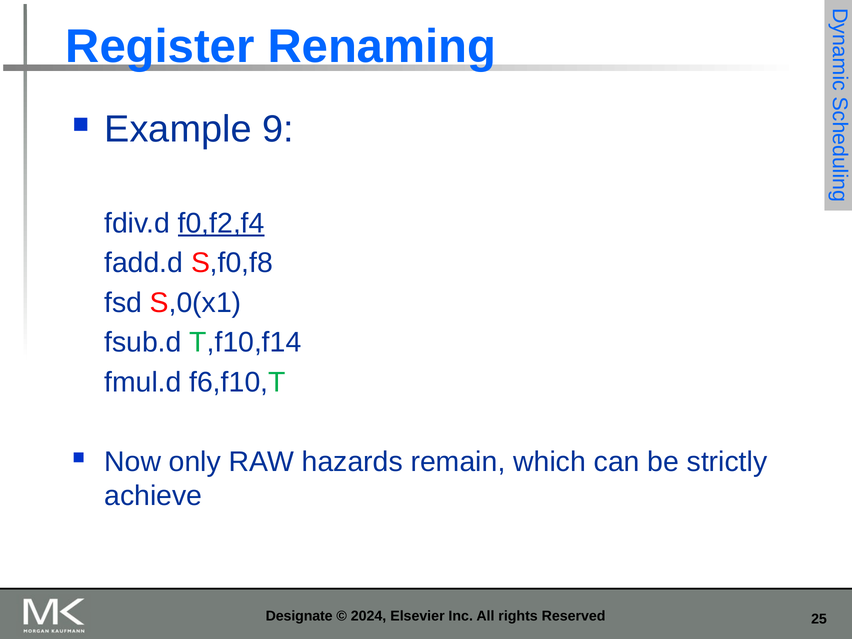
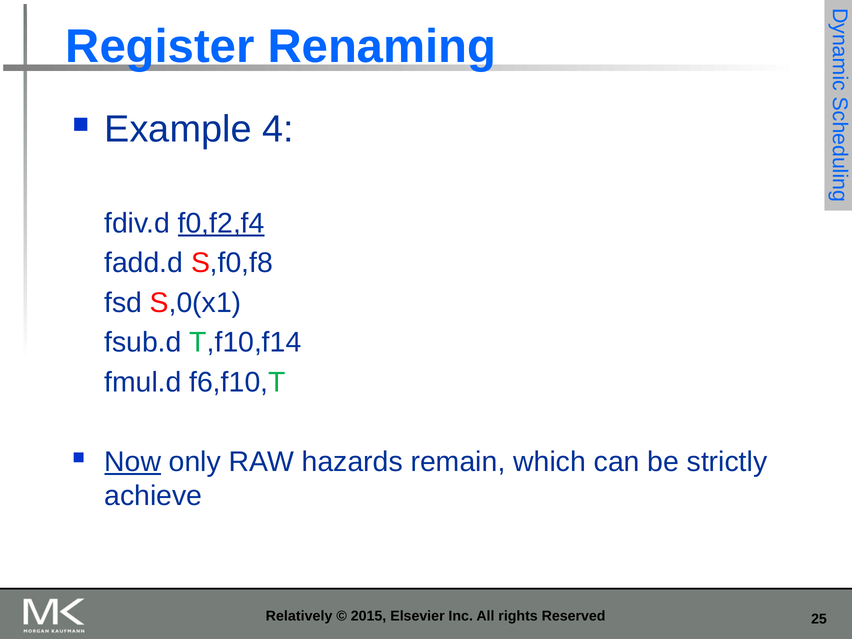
9: 9 -> 4 (278, 129)
Now underline: none -> present (133, 462)
Designate: Designate -> Relatively (299, 616)
2024: 2024 -> 2015 (369, 616)
